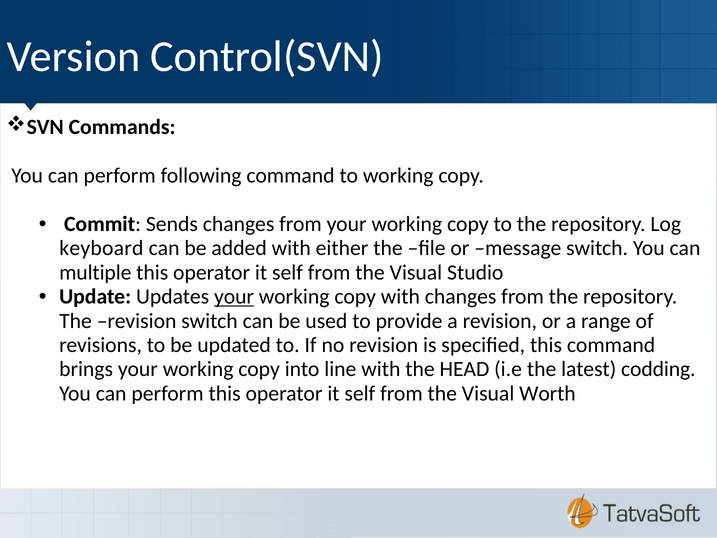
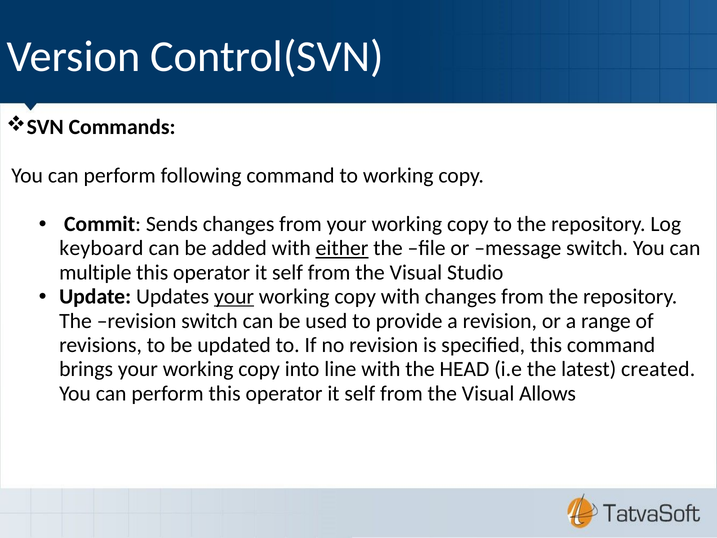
either underline: none -> present (342, 248)
codding: codding -> created (658, 369)
Worth: Worth -> Allows (548, 393)
